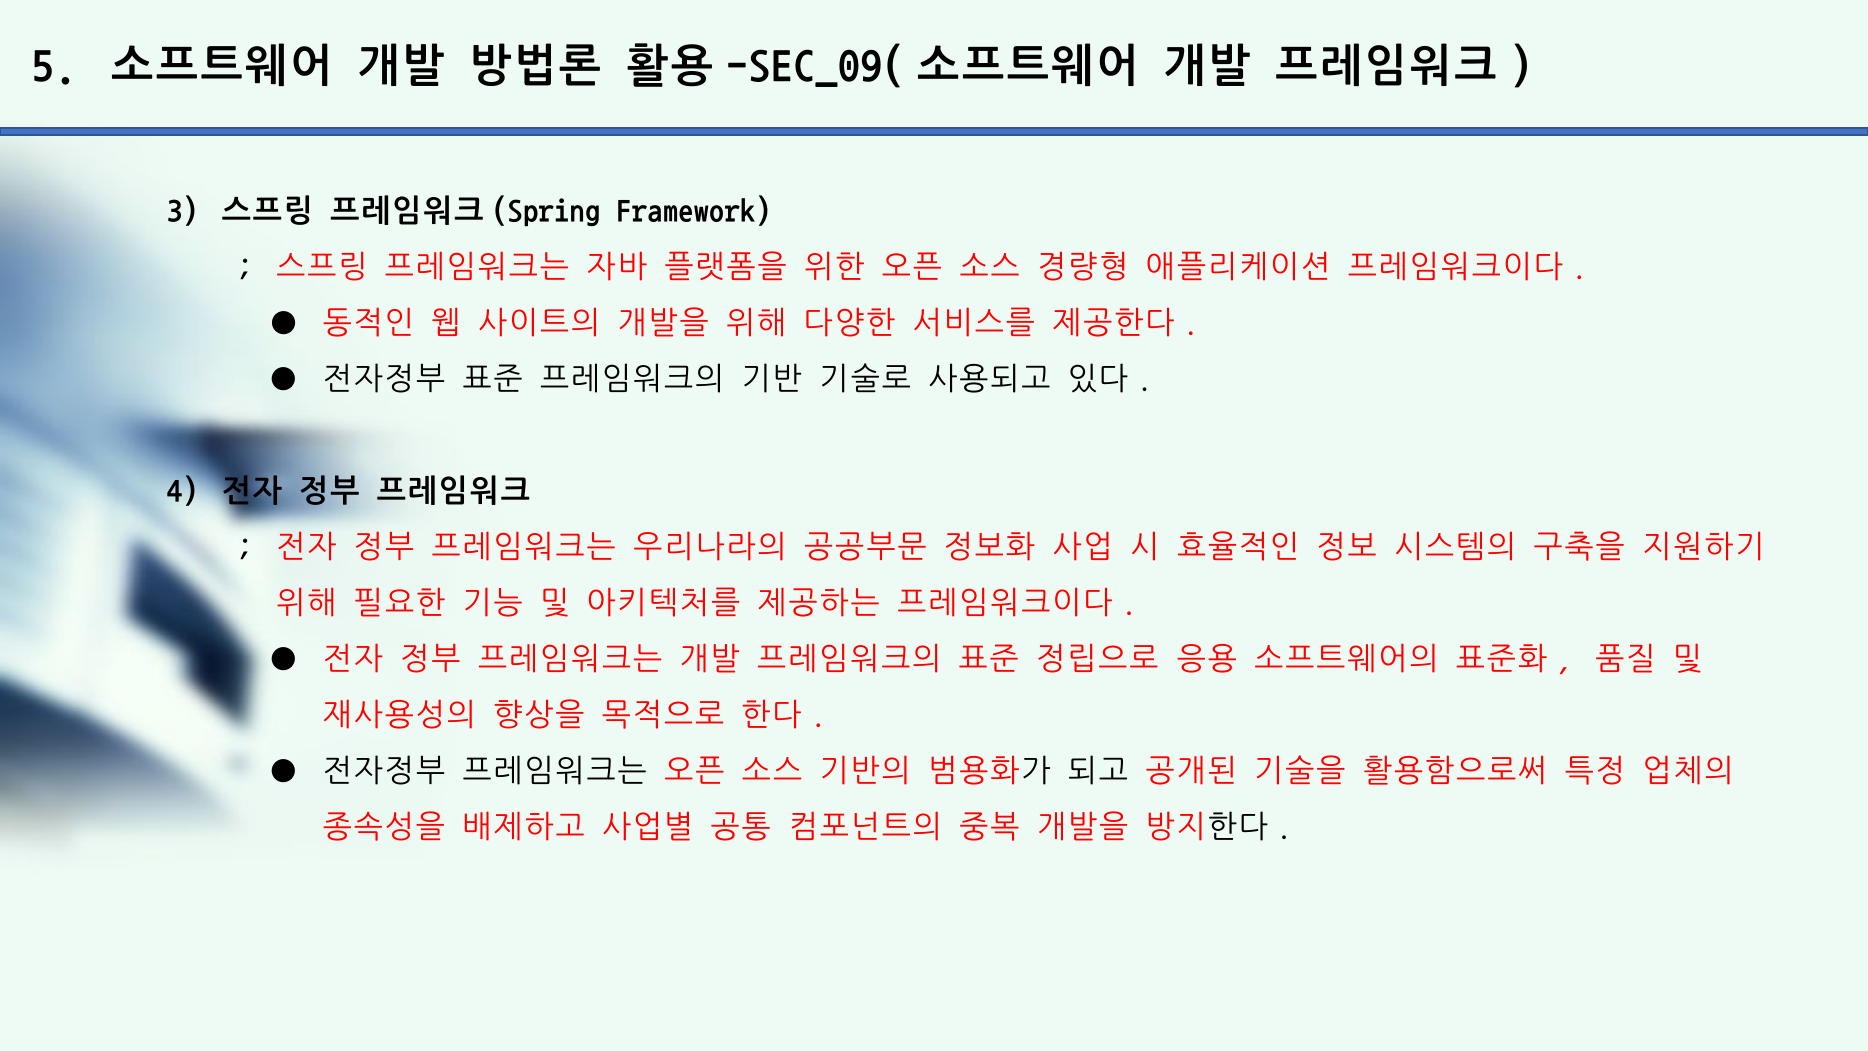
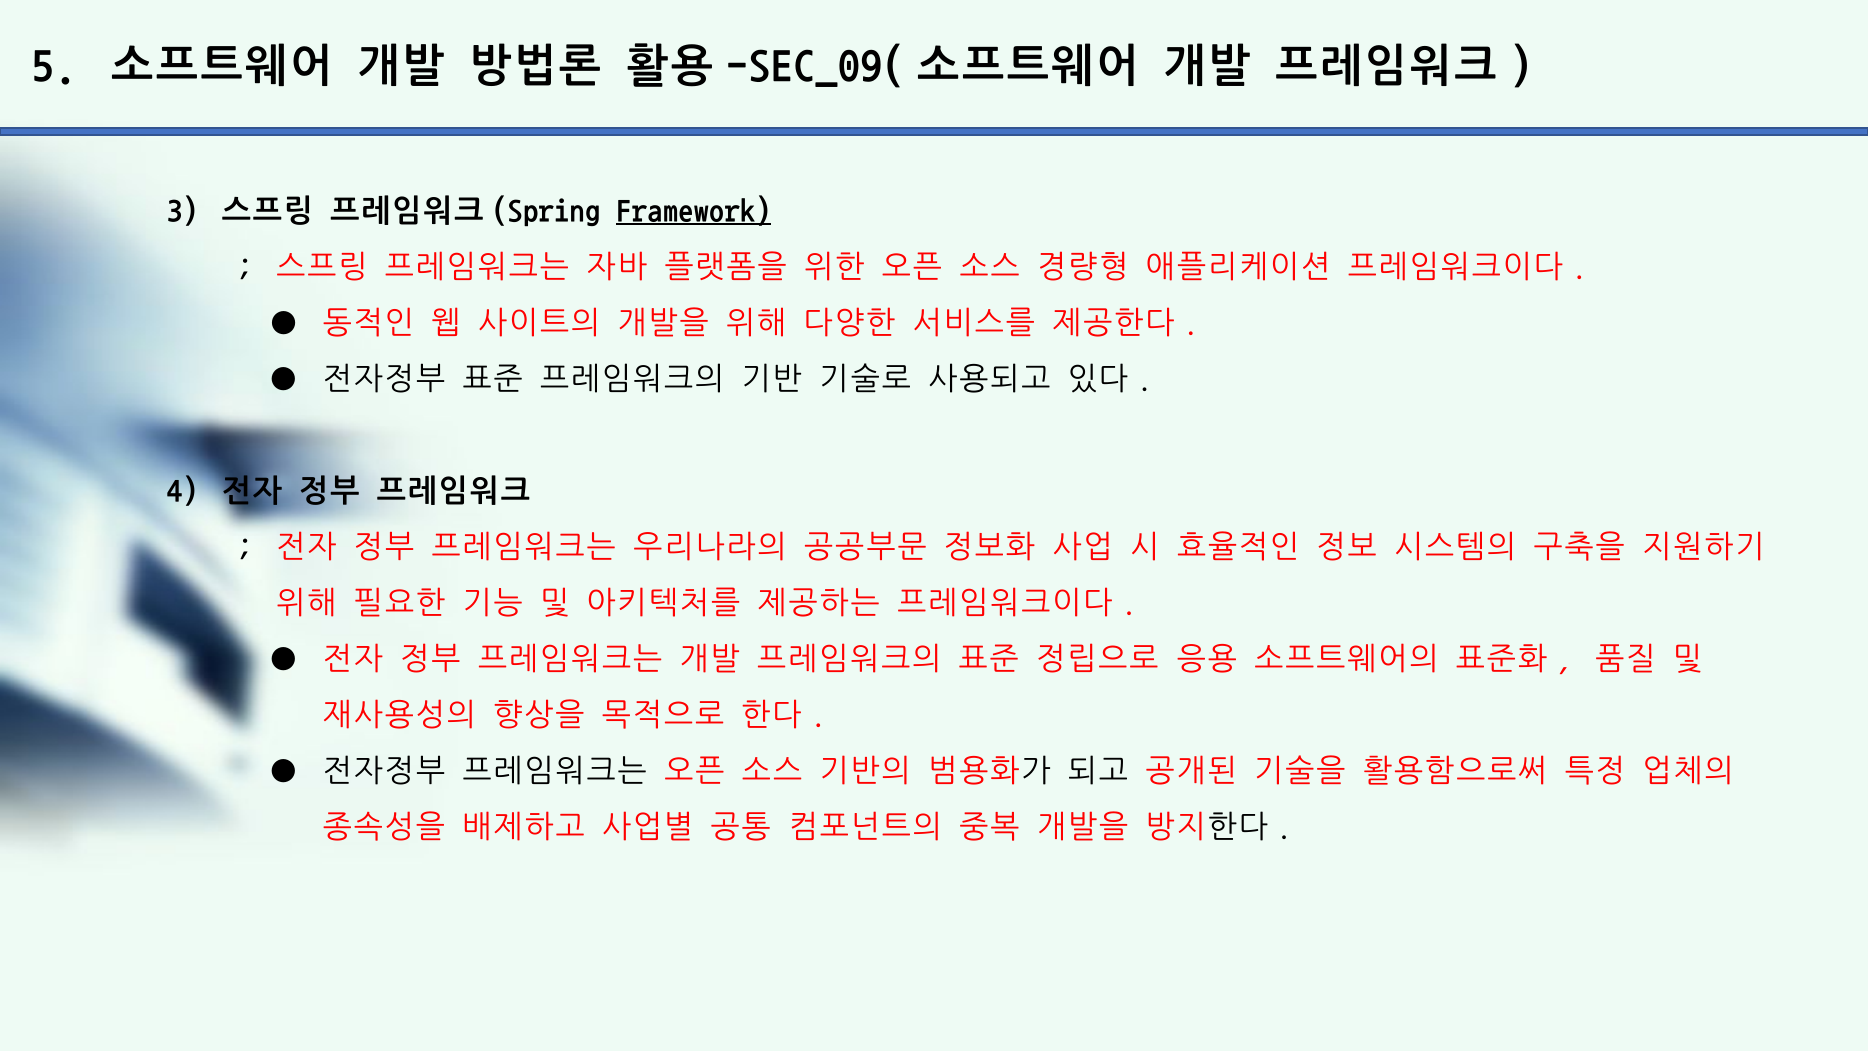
Framework underline: none -> present (694, 210)
